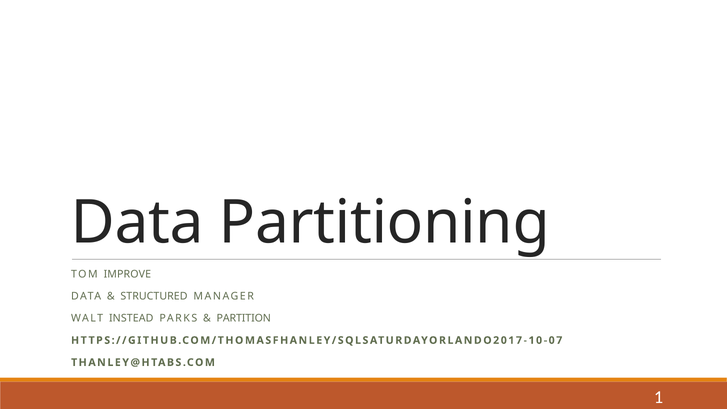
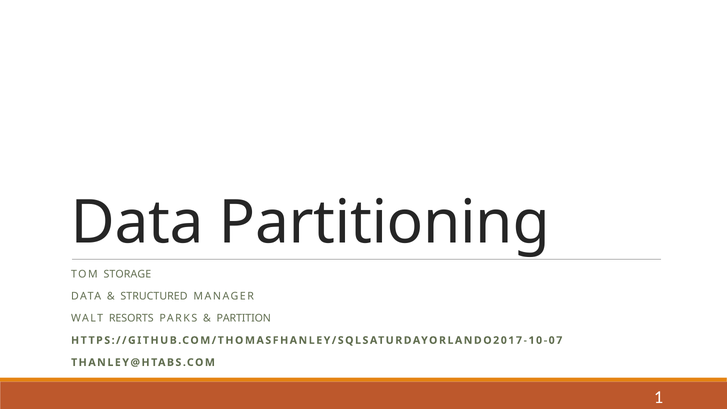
IMPROVE: IMPROVE -> STORAGE (127, 274)
INSTEAD: INSTEAD -> RESORTS (131, 318)
